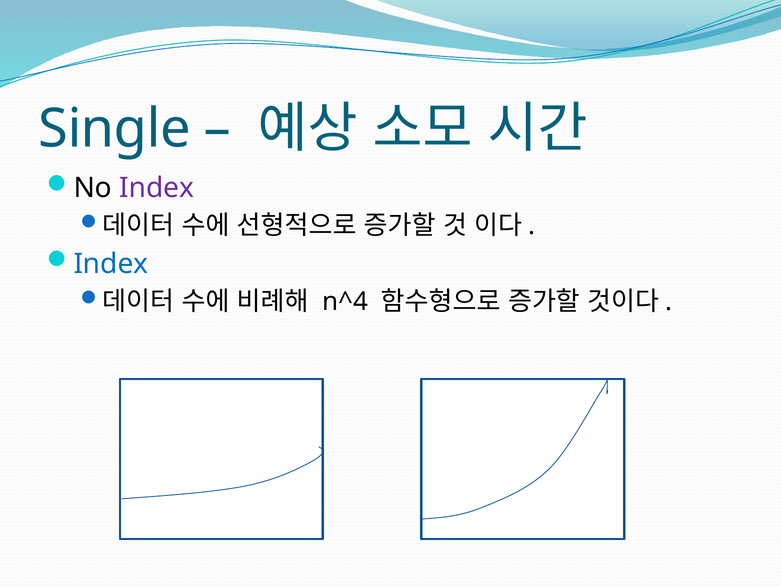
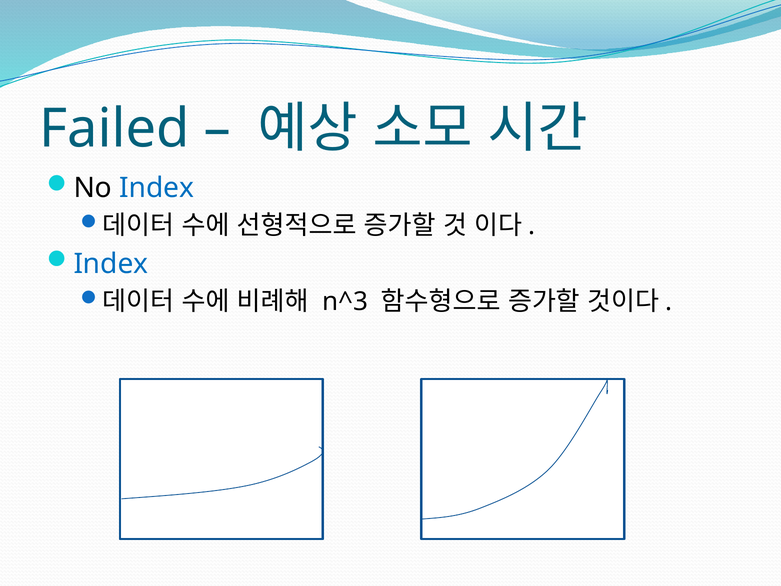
Single: Single -> Failed (114, 129)
Index colour: purple -> blue (157, 188)
n^4: n^4 -> n^3 (345, 301)
